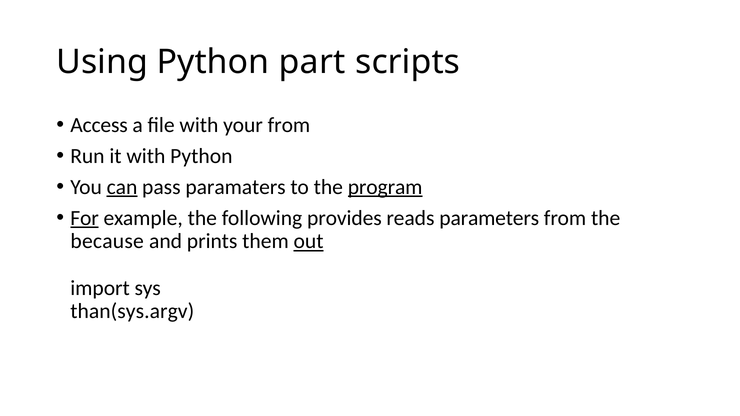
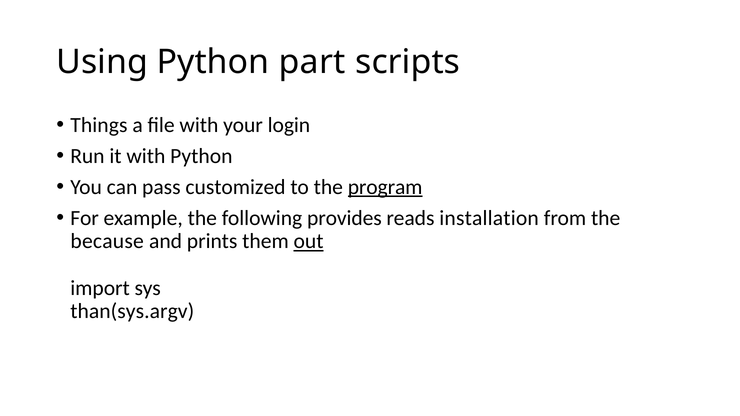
Access: Access -> Things (99, 125)
your from: from -> login (289, 125)
can underline: present -> none (122, 187)
paramaters: paramaters -> customized (236, 187)
For underline: present -> none (85, 218)
parameters: parameters -> installation (489, 218)
